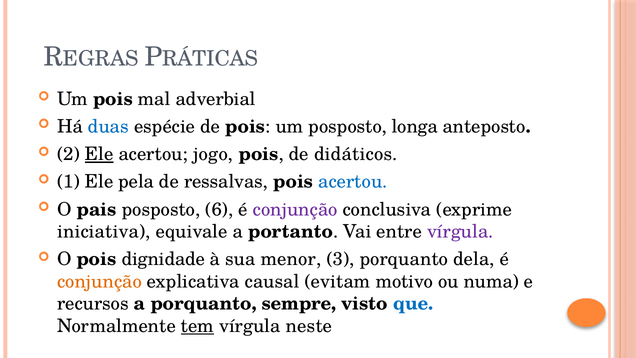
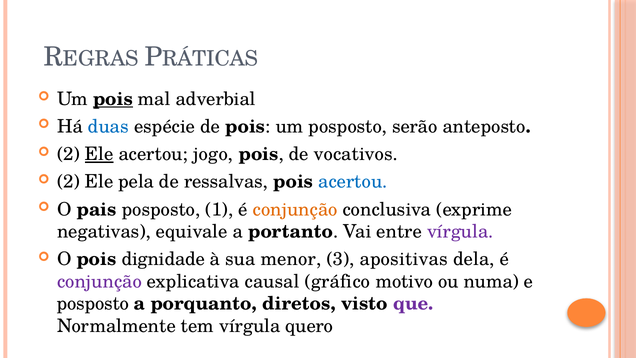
pois underline: none -> present (113, 99)
longa: longa -> serão (415, 127)
didáticos: didáticos -> vocativos (356, 154)
1: 1 -> 2 (68, 182)
6: 6 -> 1 (219, 209)
conjunção colour: purple -> orange (295, 209)
iniciativa: iniciativa -> negativas (104, 232)
3 porquanto: porquanto -> apositivas (404, 259)
conjunção colour: orange -> purple (99, 281)
evitam: evitam -> gráfico (337, 281)
recursos: recursos -> posposto (93, 304)
sempre: sempre -> diretos (299, 304)
que colour: blue -> purple (413, 304)
tem underline: present -> none (197, 326)
neste: neste -> quero (309, 326)
